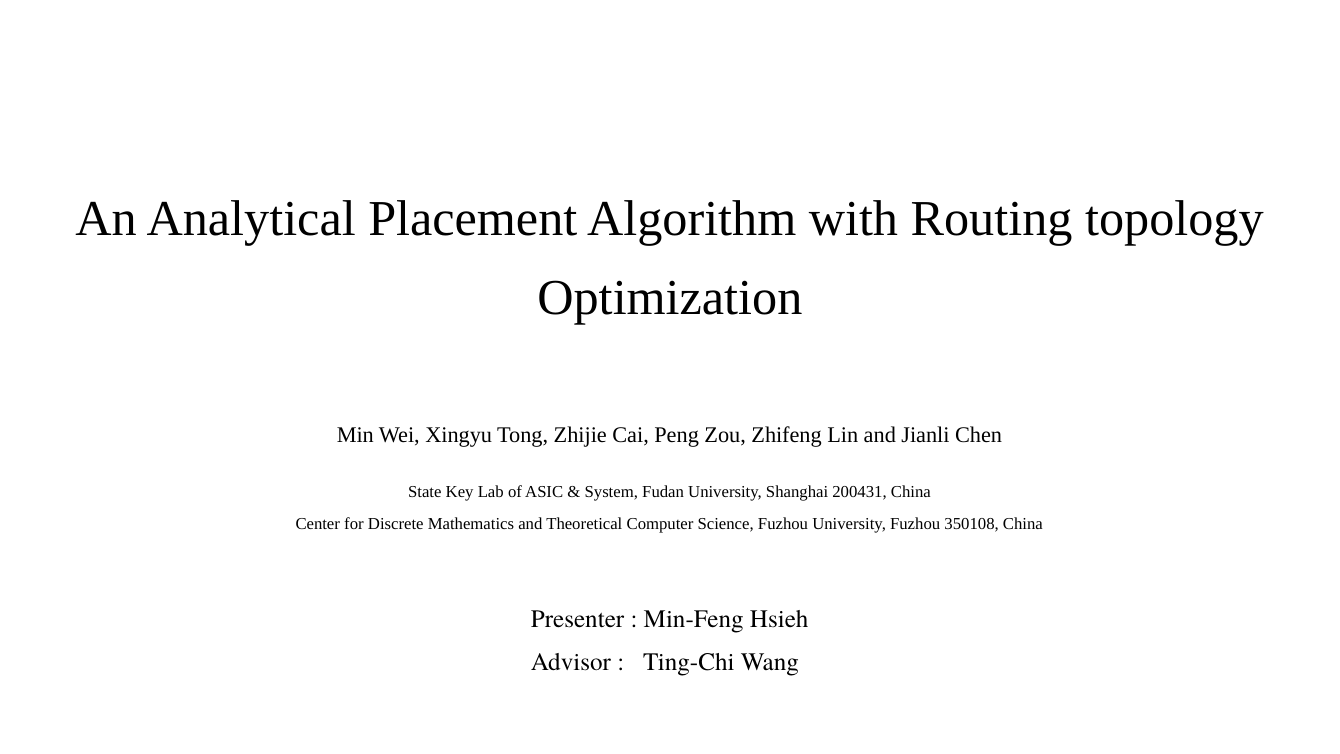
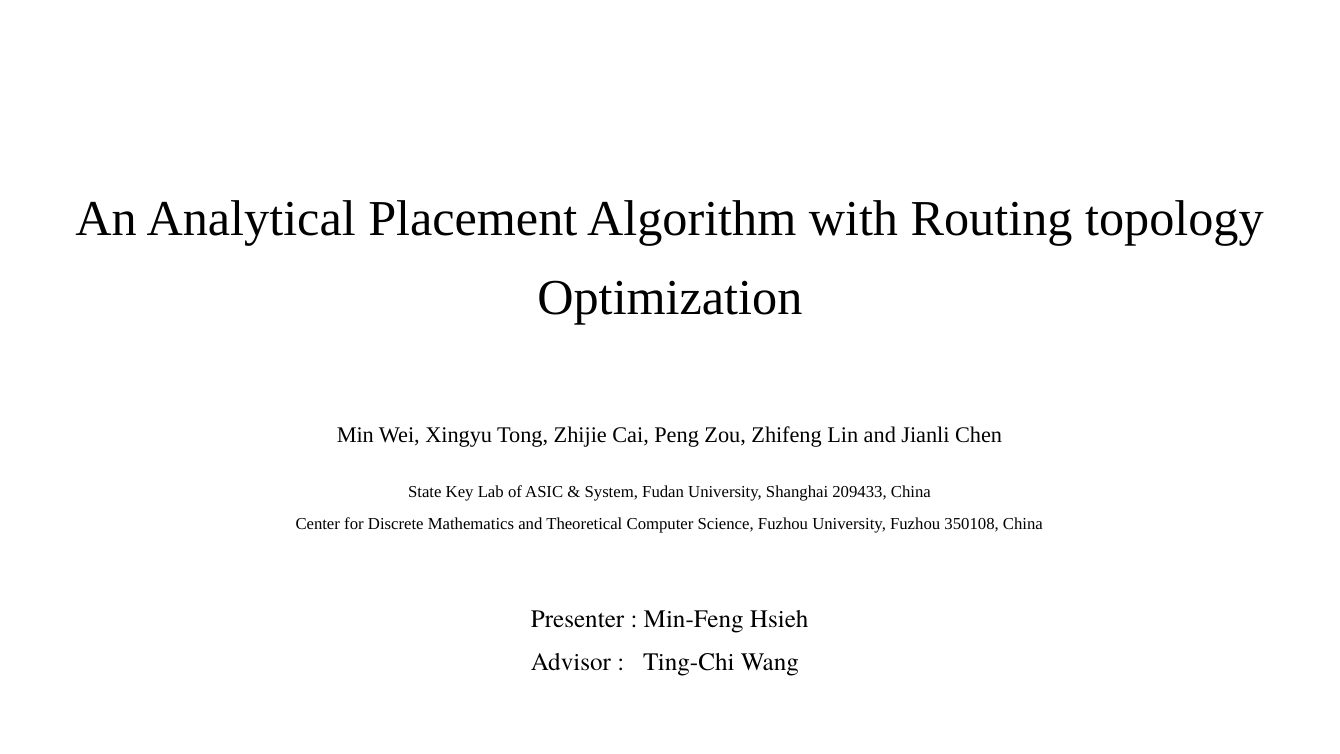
200431: 200431 -> 209433 (860, 492)
